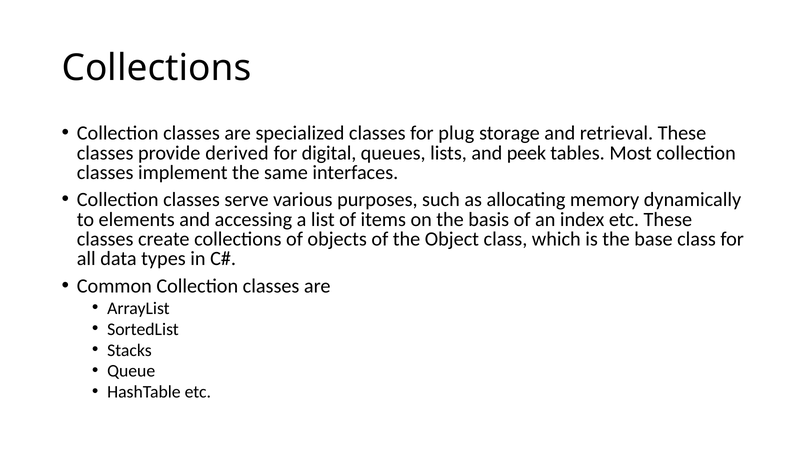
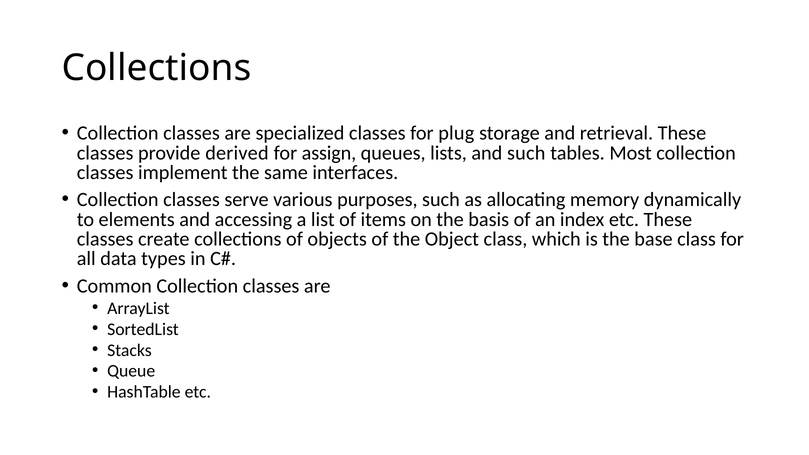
digital: digital -> assign (329, 153)
and peek: peek -> such (526, 153)
